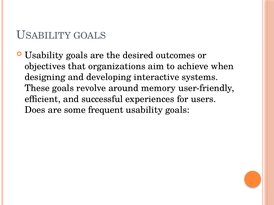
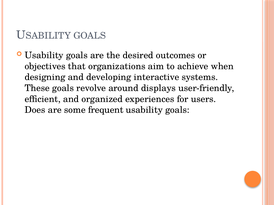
memory: memory -> displays (158, 88)
successful: successful -> organized (102, 99)
